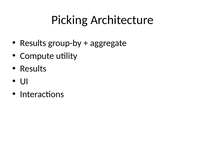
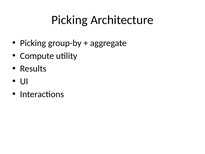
Results: Results -> Picking (33, 43)
